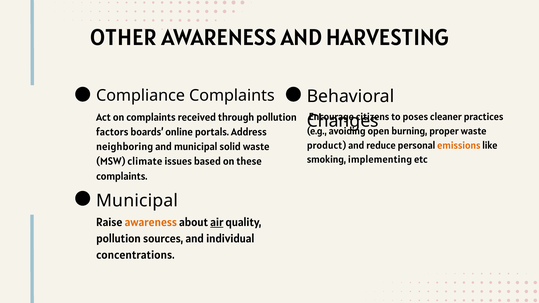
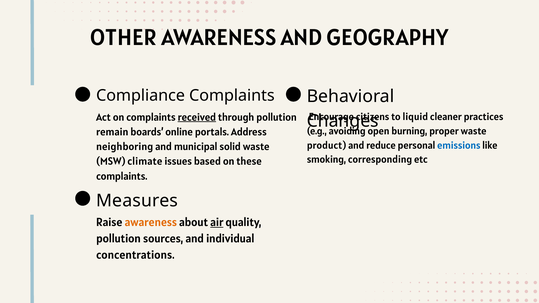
HARVESTING: HARVESTING -> GEOGRAPHY (387, 38)
poses: poses -> liquid (415, 117)
received underline: none -> present (197, 117)
factors: factors -> remain (112, 132)
emissions colour: orange -> blue (459, 145)
implementing: implementing -> corresponding (380, 160)
Municipal: Municipal -> Measures (137, 201)
